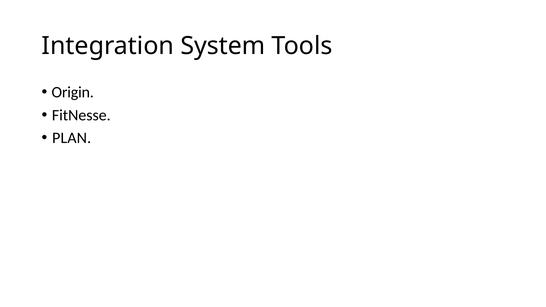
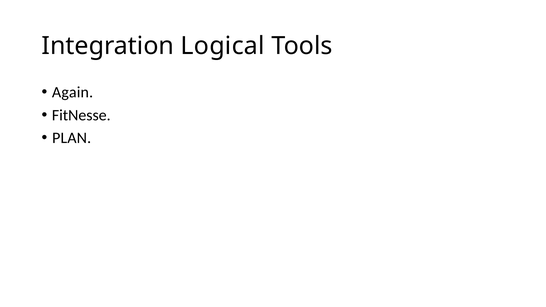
System: System -> Logical (223, 46)
Origin: Origin -> Again (73, 92)
